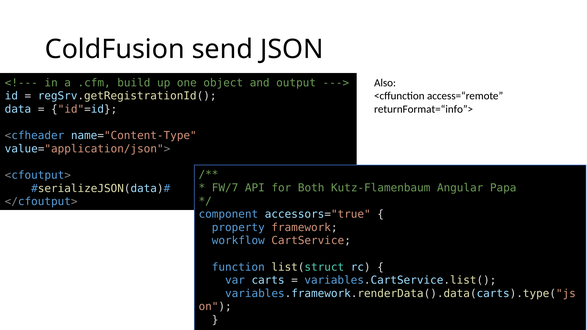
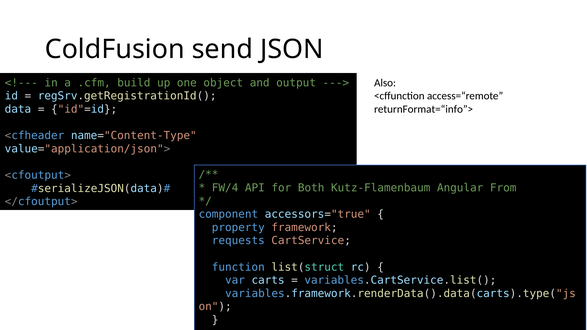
FW/7: FW/7 -> FW/4 (225, 188)
Papa: Papa -> From (503, 188)
workflow: workflow -> requests (238, 241)
